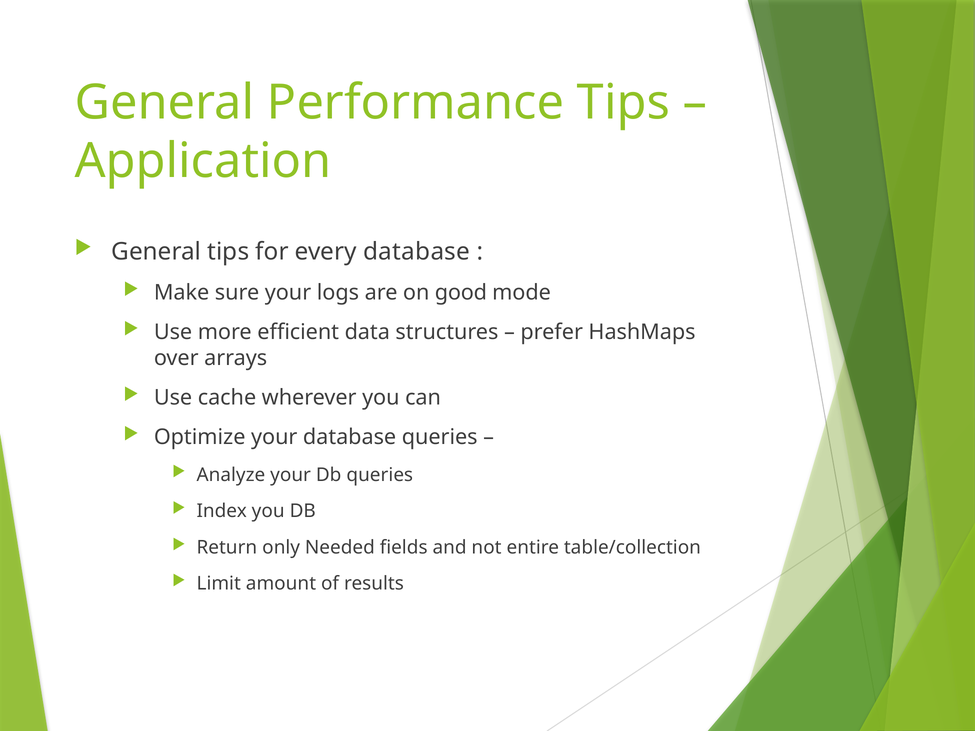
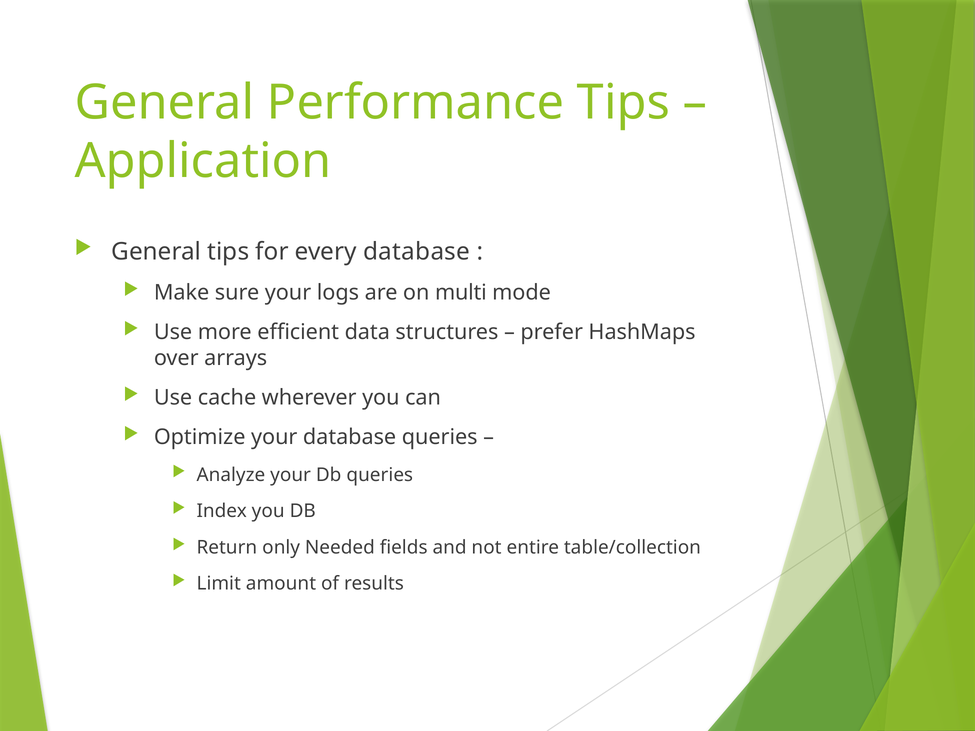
good: good -> multi (461, 293)
